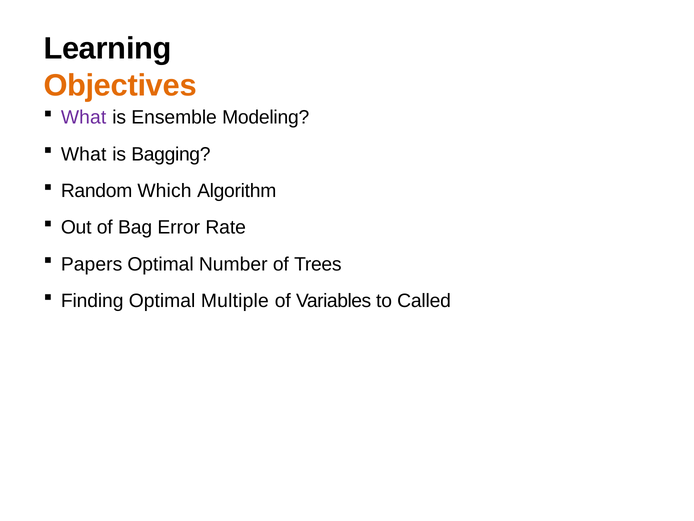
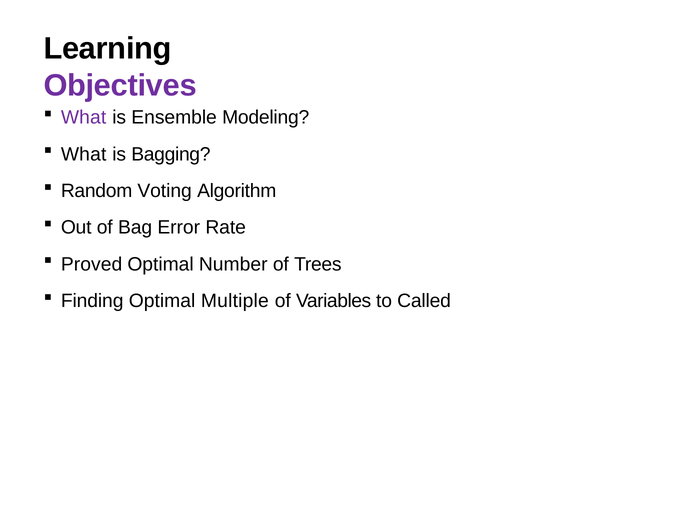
Objectives colour: orange -> purple (120, 85)
Which: Which -> Voting (165, 191)
Papers: Papers -> Proved (92, 264)
